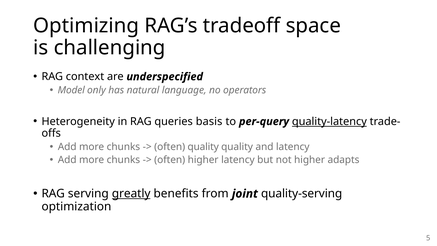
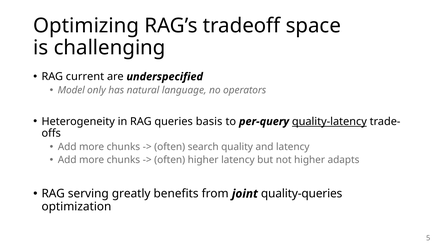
context: context -> current (85, 77)
often quality: quality -> search (203, 147)
greatly underline: present -> none (131, 194)
quality-serving: quality-serving -> quality-queries (302, 194)
